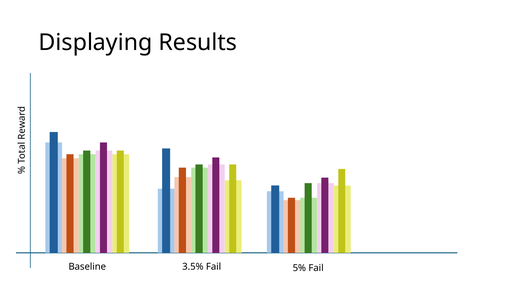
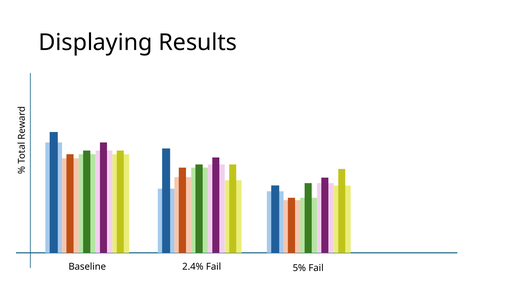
3.5%: 3.5% -> 2.4% (193, 267)
